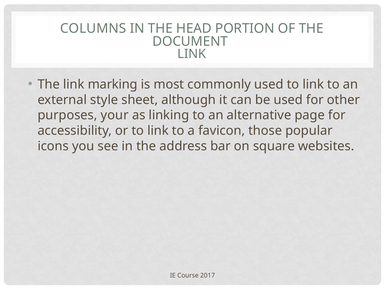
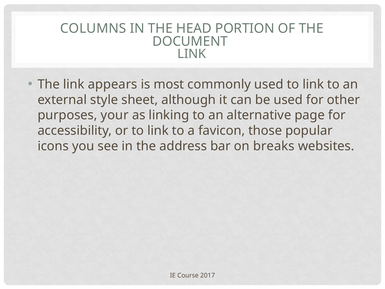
marking: marking -> appears (113, 84)
square: square -> breaks (274, 146)
